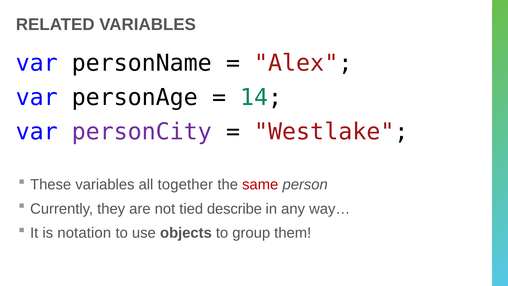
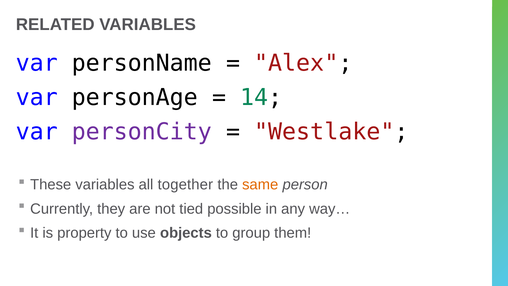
same colour: red -> orange (260, 185)
describe: describe -> possible (234, 209)
notation: notation -> property (84, 233)
